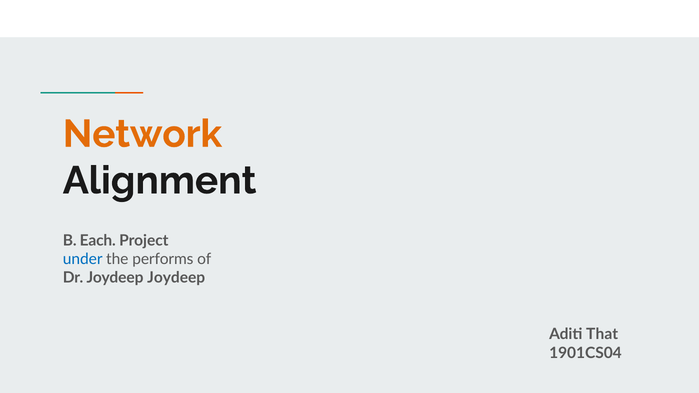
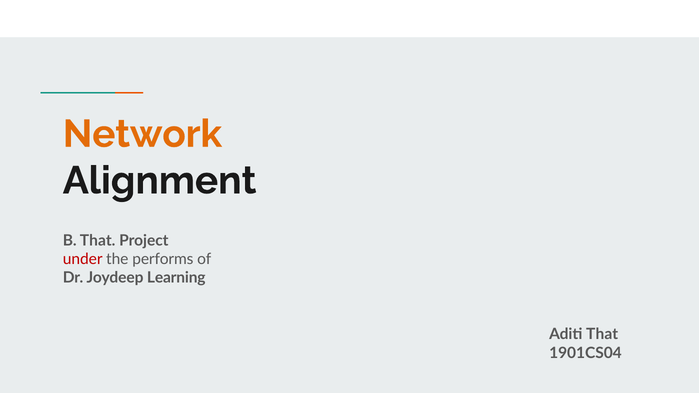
B Each: Each -> That (98, 241)
under colour: blue -> red (83, 259)
Joydeep Joydeep: Joydeep -> Learning (176, 278)
